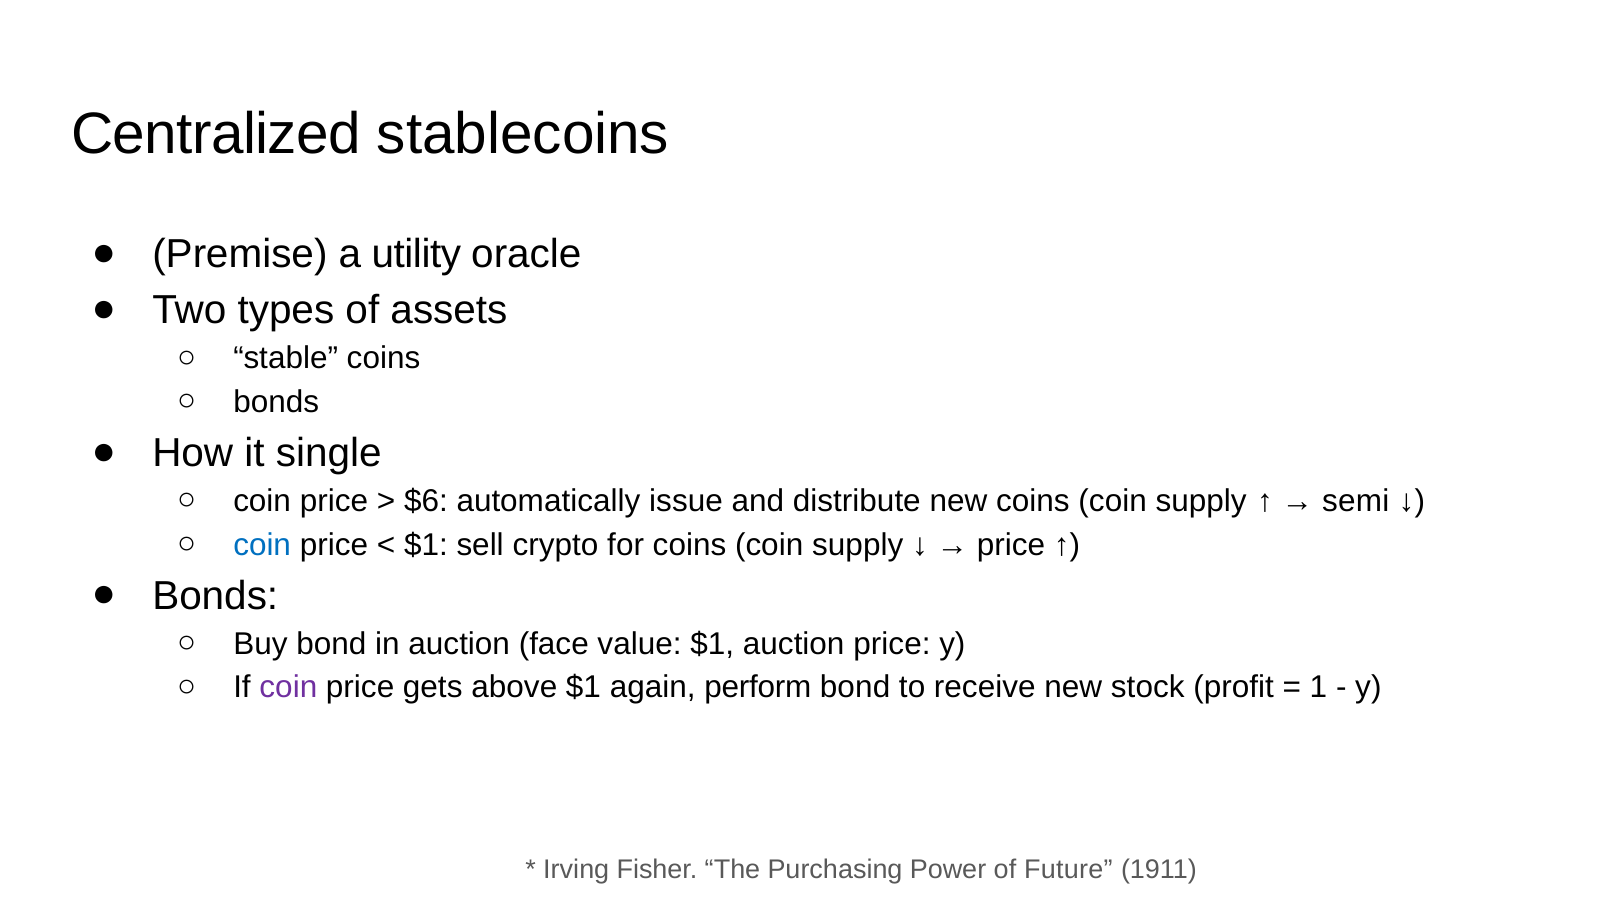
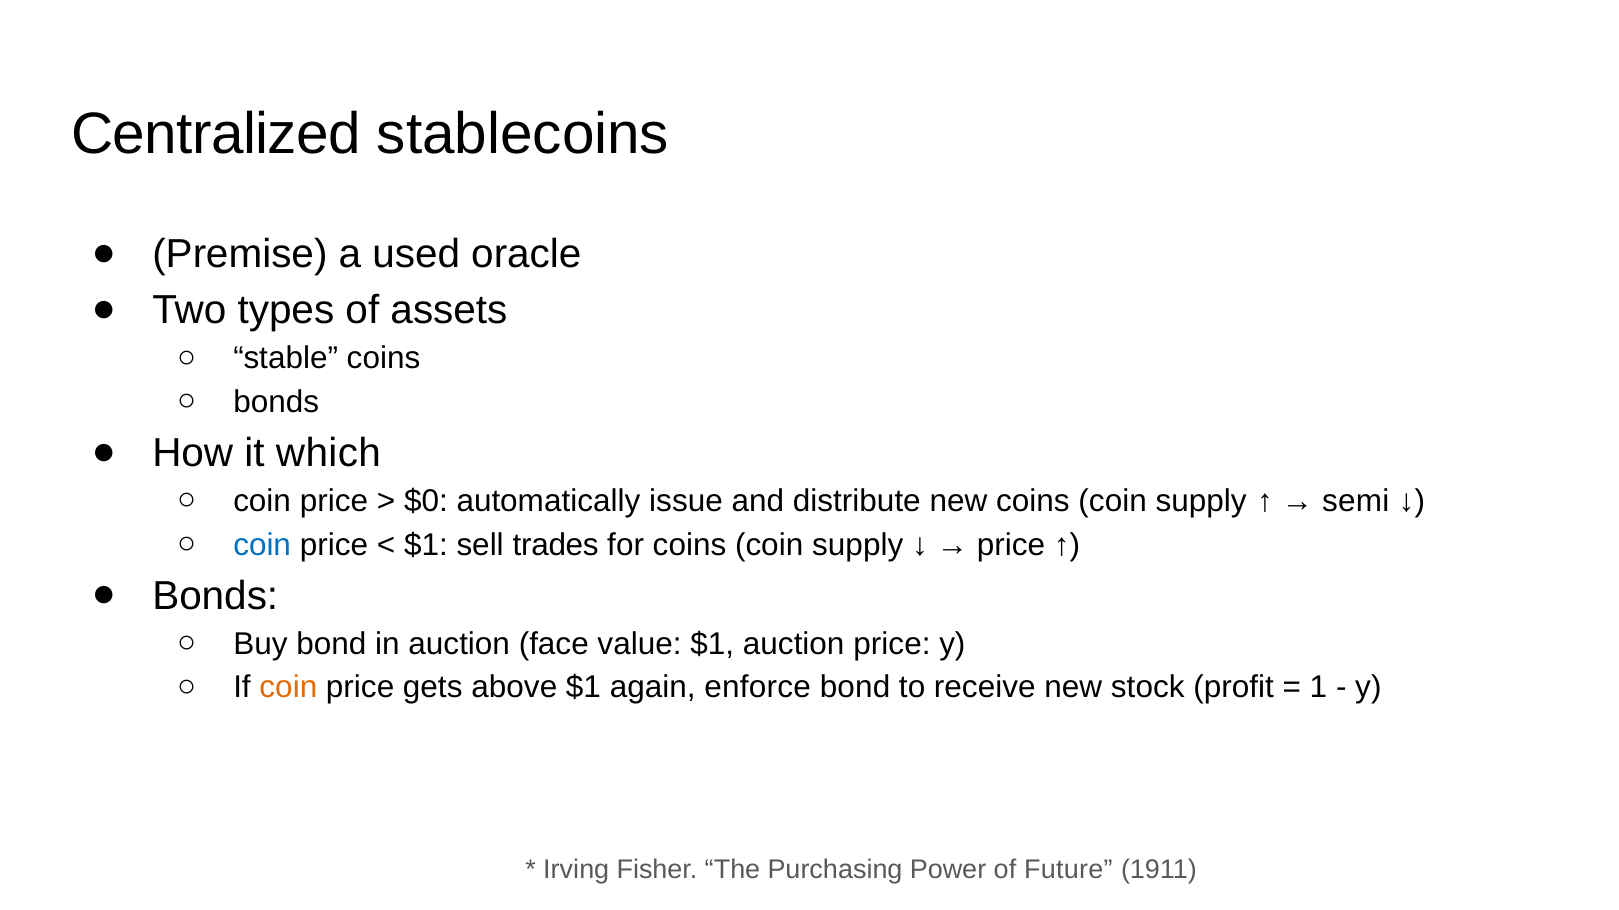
utility: utility -> used (416, 255)
single: single -> which (328, 453)
$6: $6 -> $0 (426, 502)
crypto: crypto -> trades (556, 545)
coin colour: purple -> orange (288, 688)
perform: perform -> enforce (758, 688)
